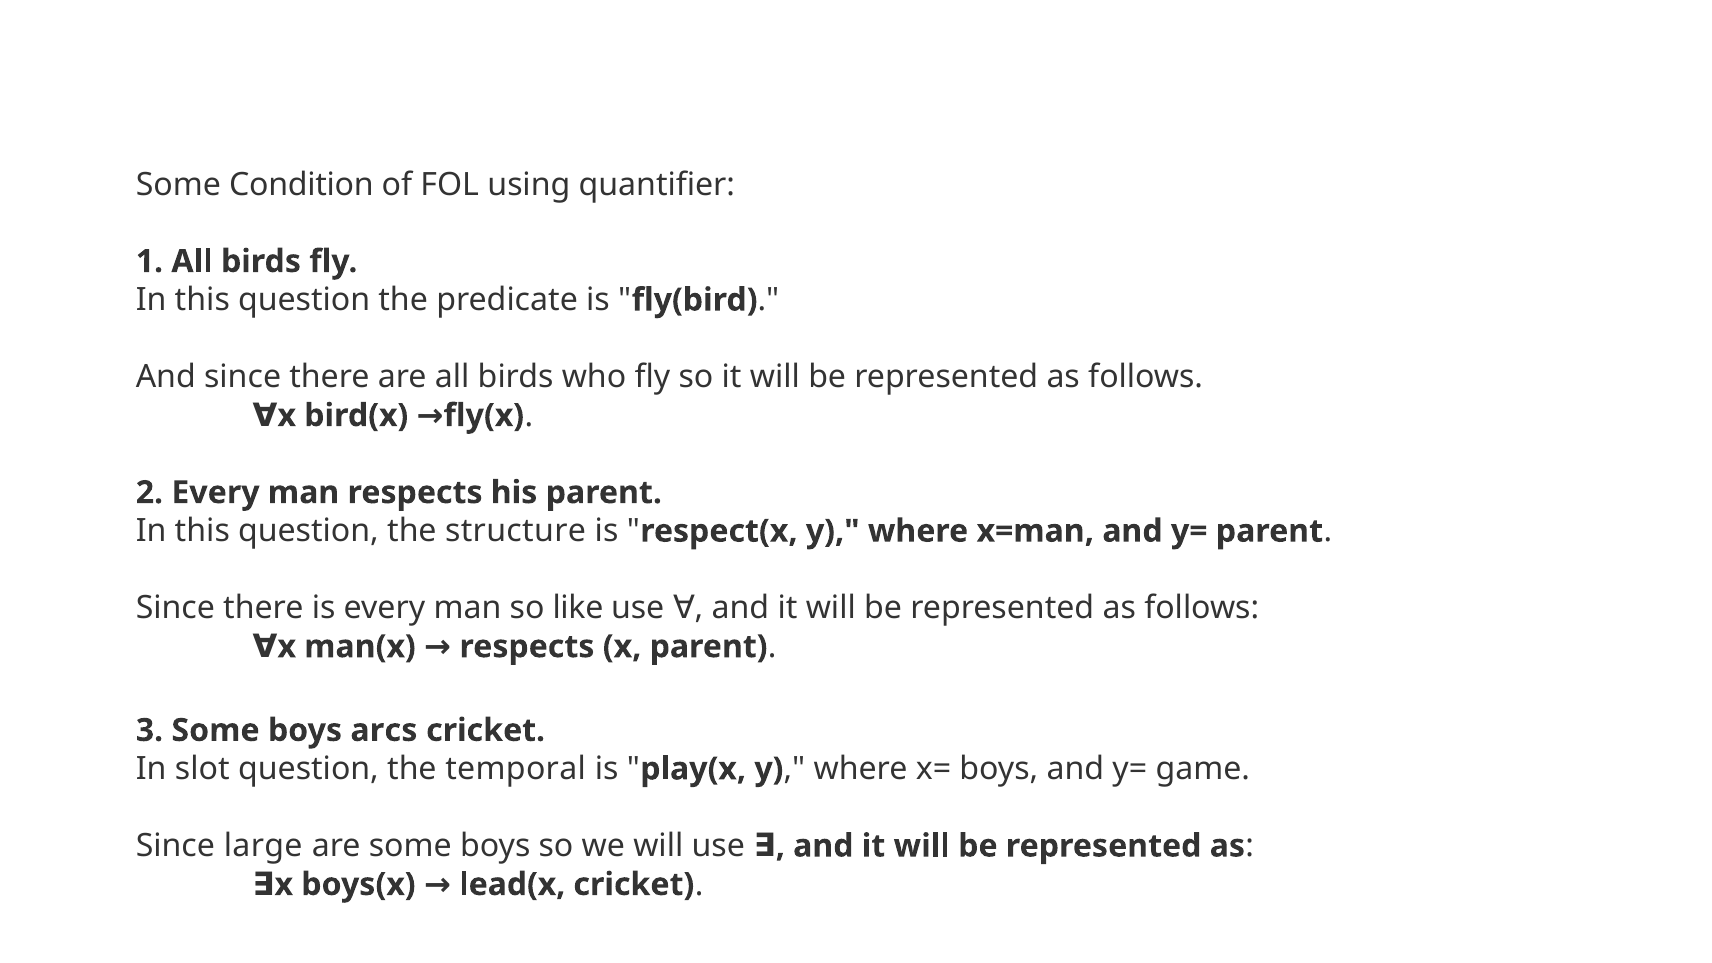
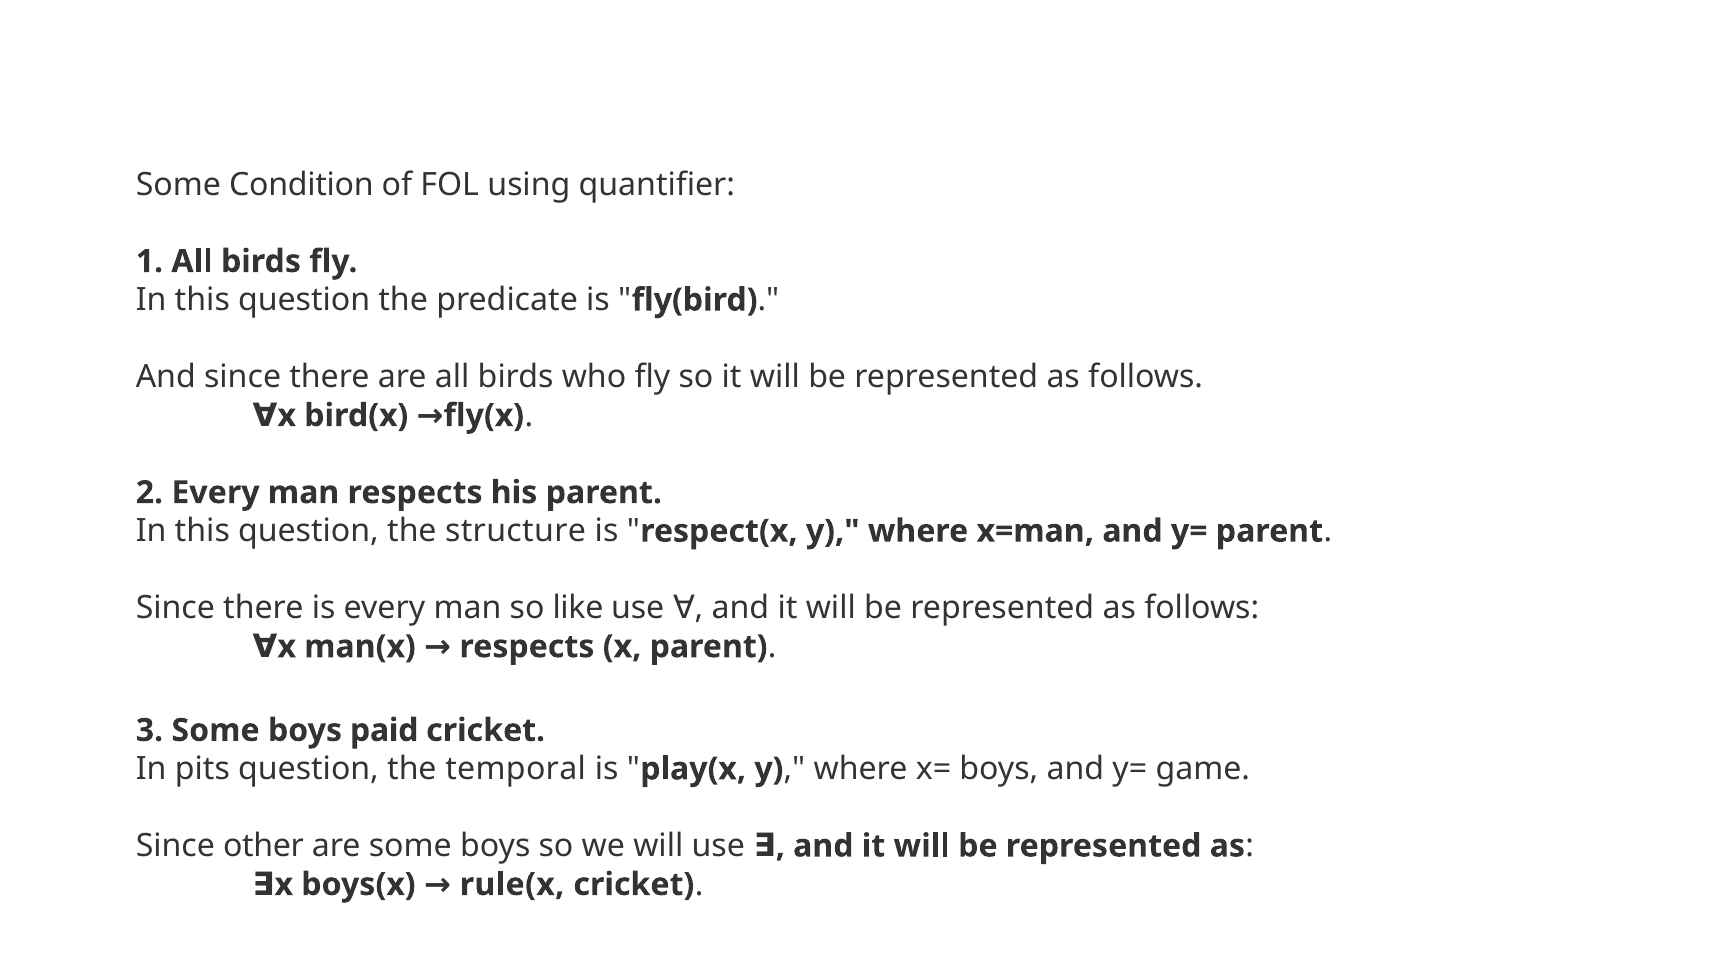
arcs: arcs -> paid (384, 730)
slot: slot -> pits (202, 769)
large: large -> other (264, 846)
lead(x: lead(x -> rule(x (512, 884)
